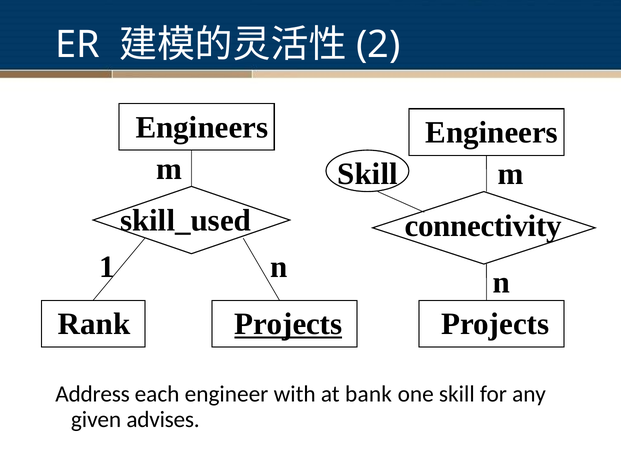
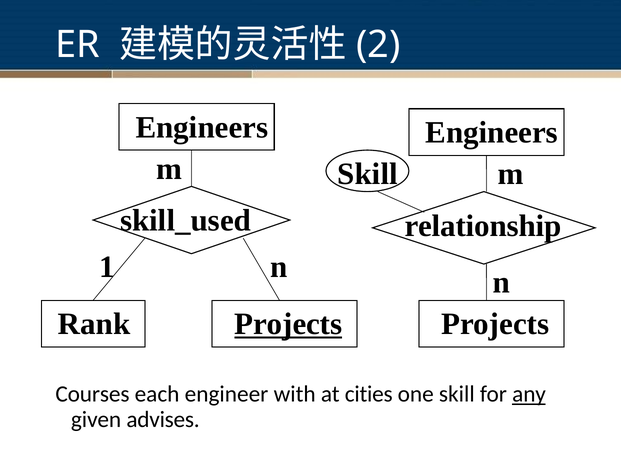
connectivity: connectivity -> relationship (483, 226)
Address: Address -> Courses (92, 394)
bank: bank -> cities (369, 394)
any underline: none -> present (529, 394)
